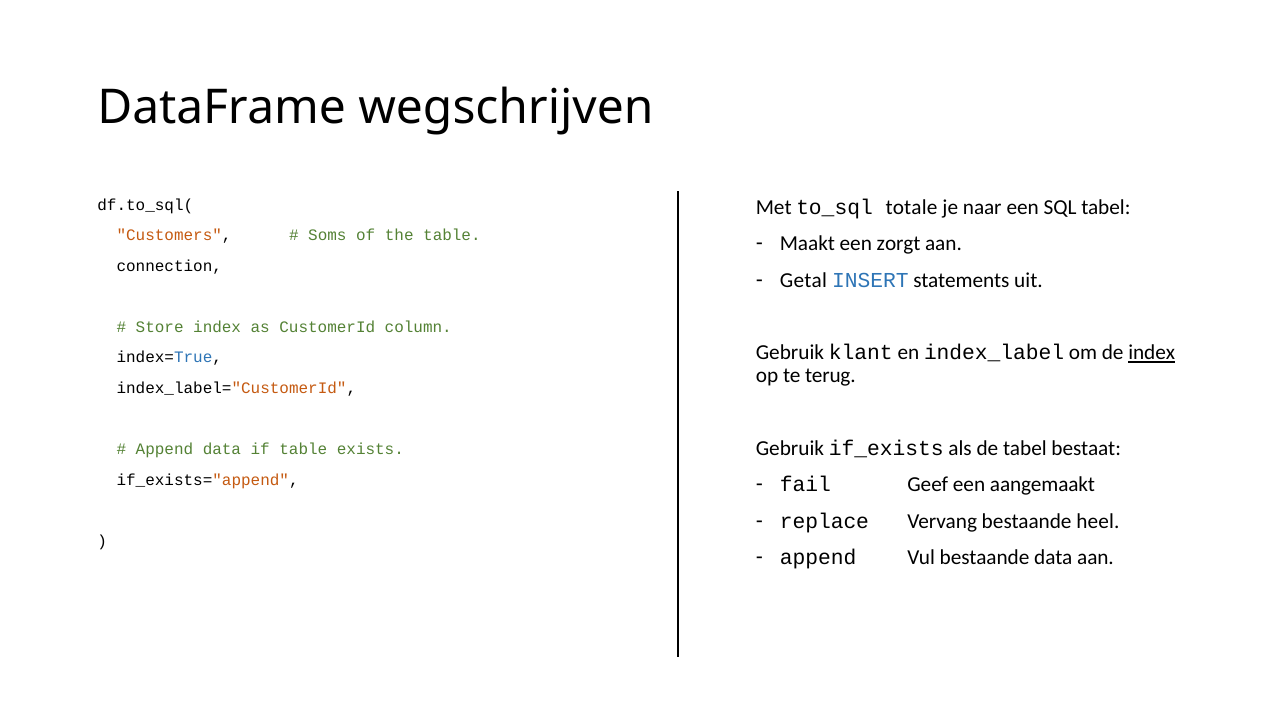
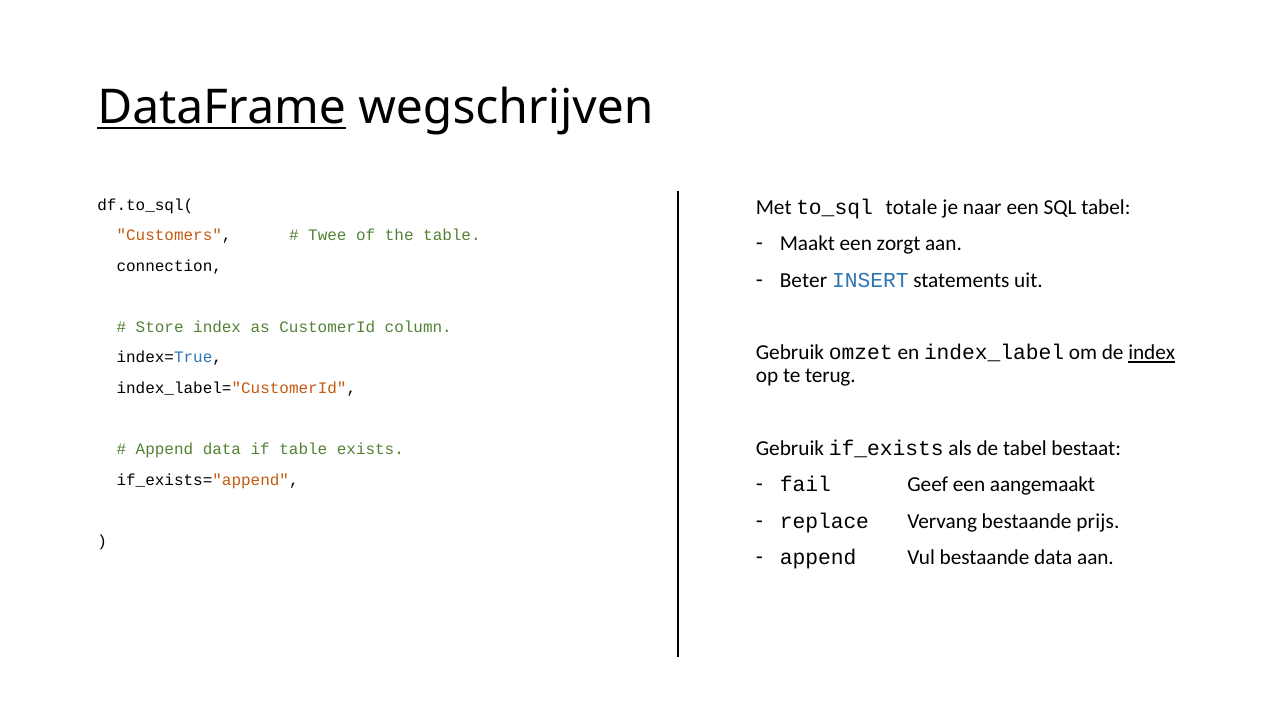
DataFrame underline: none -> present (222, 107)
Soms: Soms -> Twee (327, 235)
Getal: Getal -> Beter (804, 280)
klant: klant -> omzet (861, 353)
heel: heel -> prijs (1098, 521)
